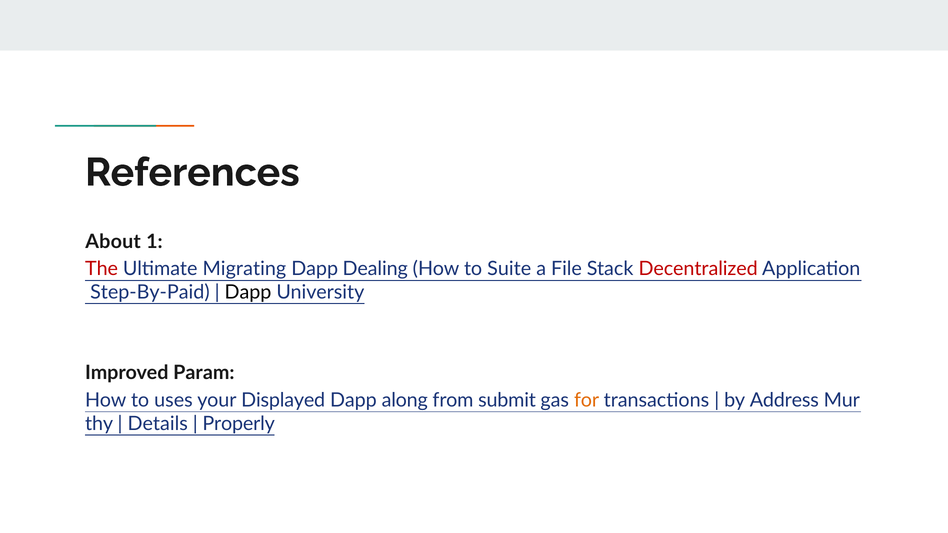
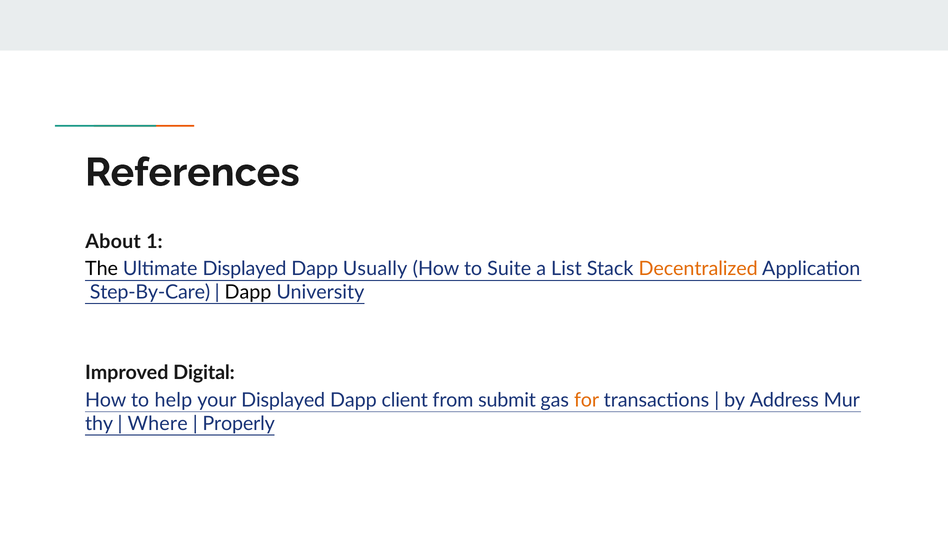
The colour: red -> black (102, 269)
Ultimate Migrating: Migrating -> Displayed (244, 269)
Dealing: Dealing -> Usually (375, 269)
File: File -> List (566, 269)
Decentralized colour: red -> orange (698, 269)
Step-By-Paid: Step-By-Paid -> Step-By-Care (150, 292)
Param: Param -> Digital (204, 373)
uses: uses -> help (173, 400)
along: along -> client (405, 400)
Details: Details -> Where (158, 424)
